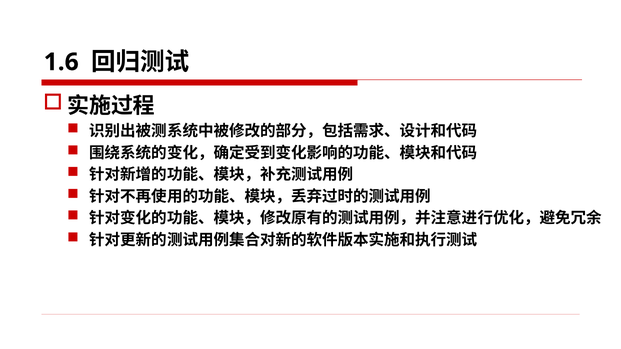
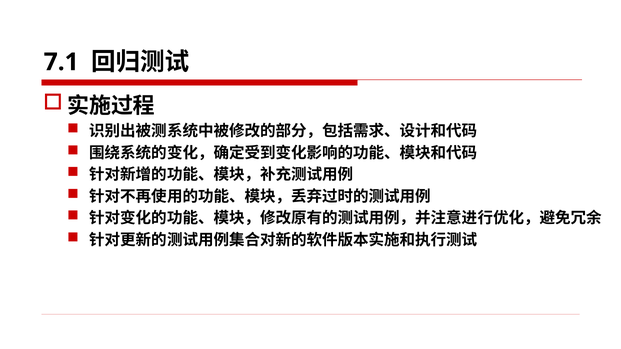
1.6: 1.6 -> 7.1 (61, 62)
